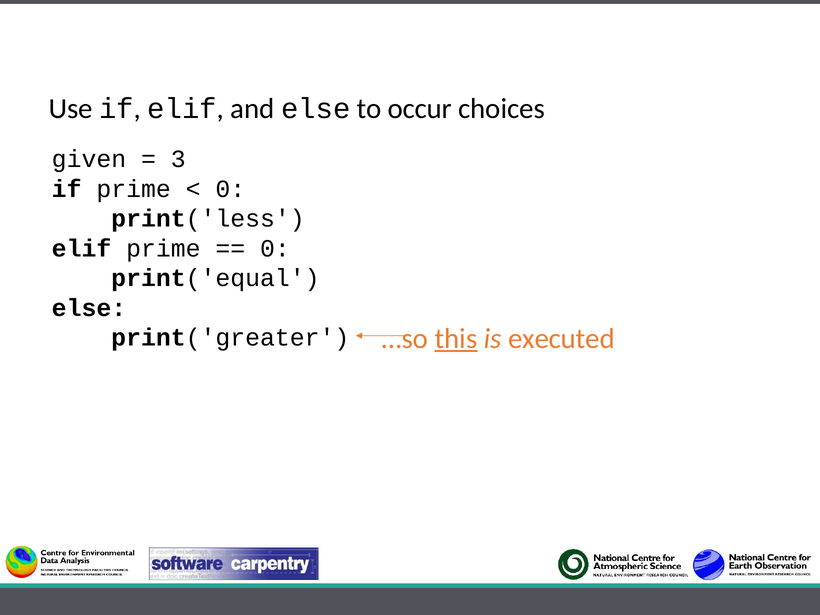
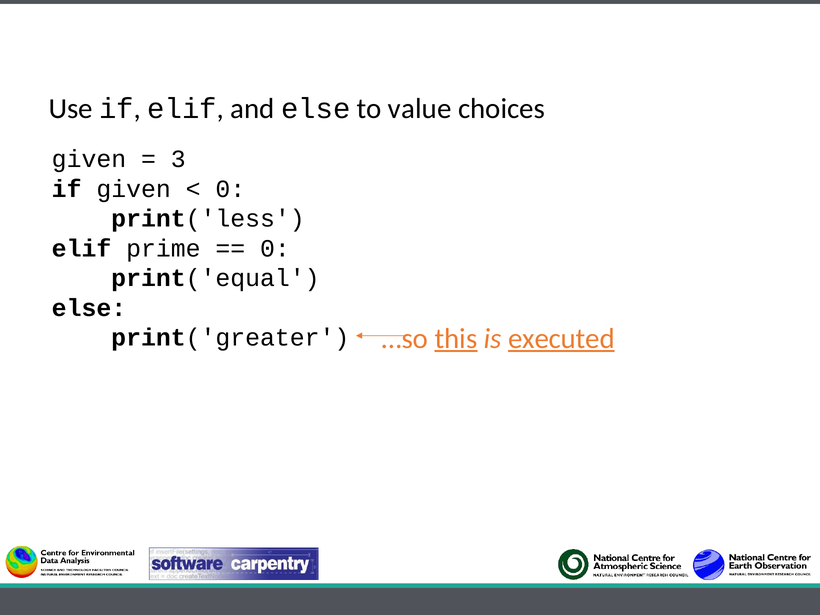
occur: occur -> value (420, 109)
if prime: prime -> given (134, 189)
executed underline: none -> present (562, 338)
